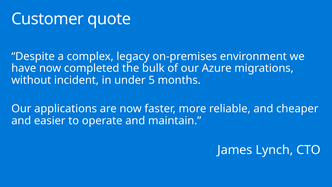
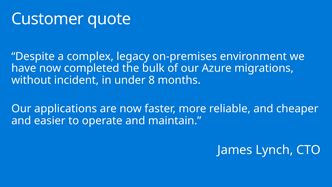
5: 5 -> 8 (152, 80)
